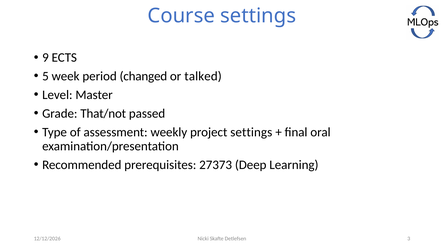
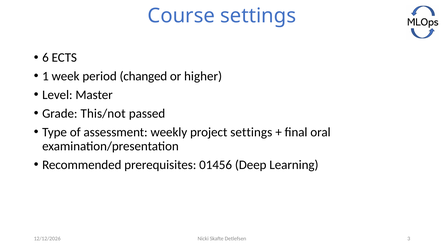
9: 9 -> 6 (45, 58)
5: 5 -> 1 (45, 76)
talked: talked -> higher (203, 76)
That/not: That/not -> This/not (103, 113)
27373: 27373 -> 01456 (216, 165)
